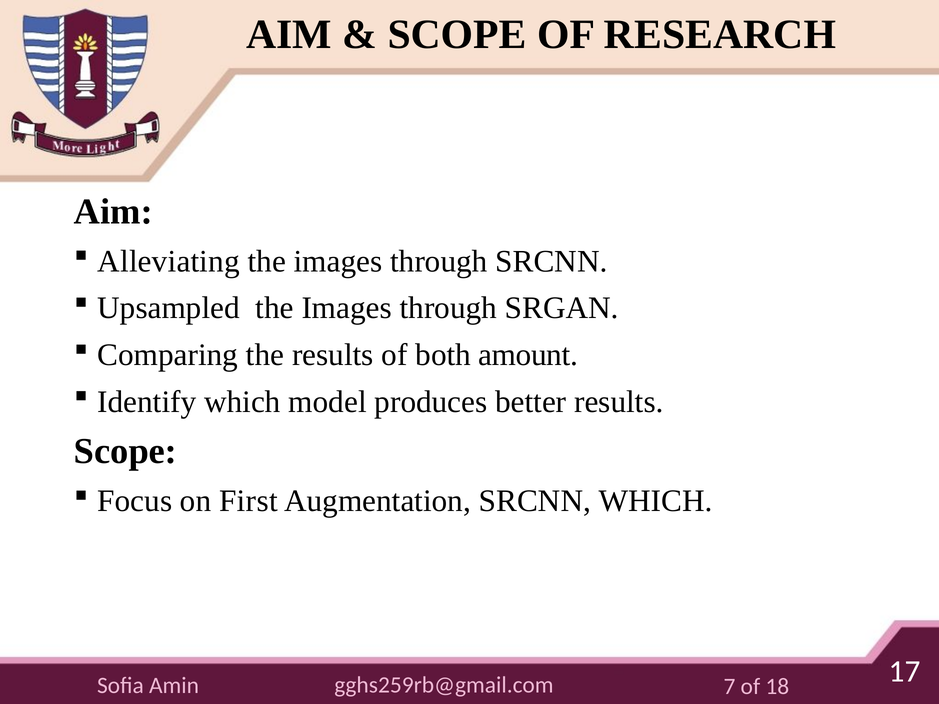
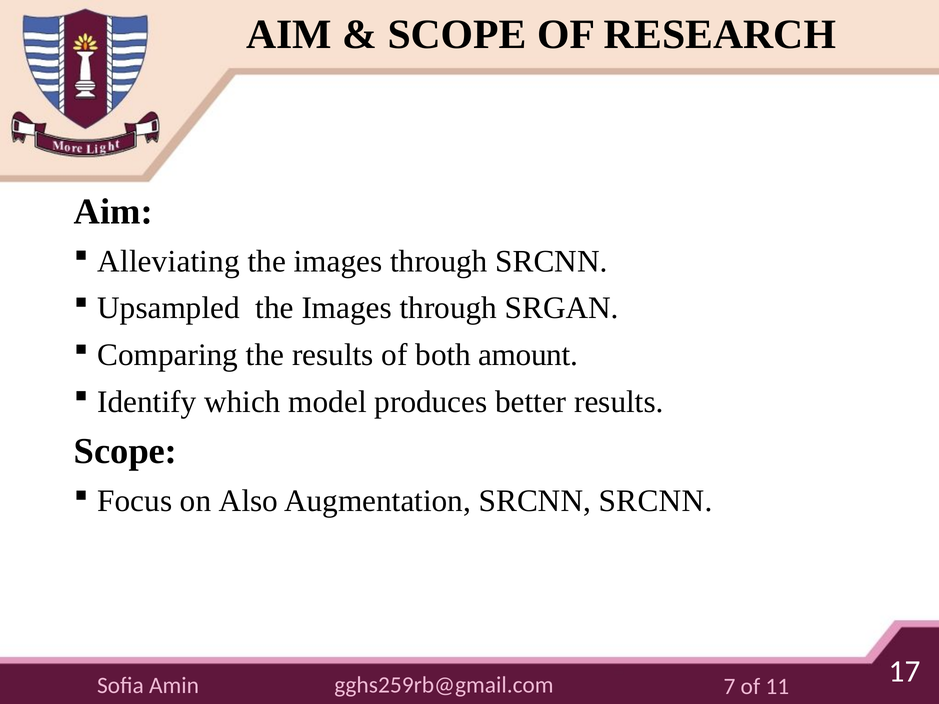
First: First -> Also (249, 501)
SRCNN WHICH: WHICH -> SRCNN (656, 501)
18: 18 -> 11 (777, 687)
